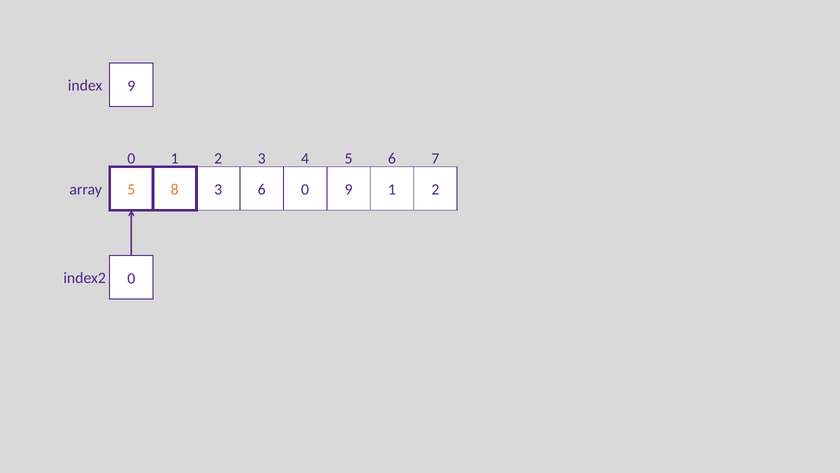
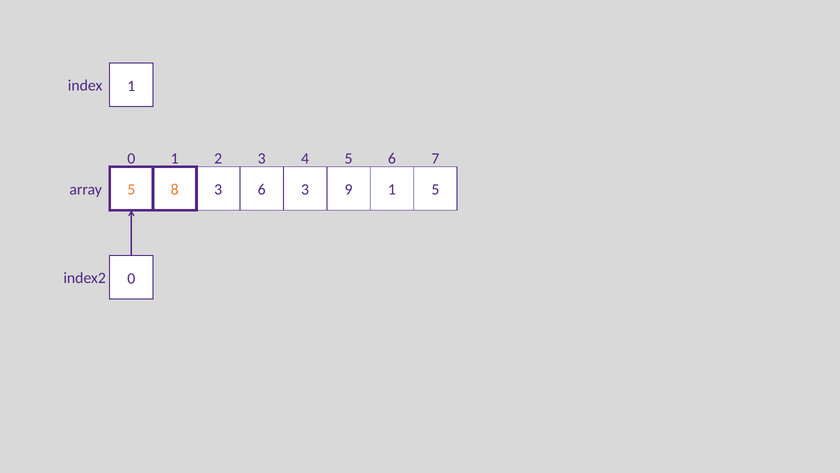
index 9: 9 -> 1 (131, 86)
6 0: 0 -> 3 (305, 189)
9 1 2: 2 -> 5 (435, 189)
